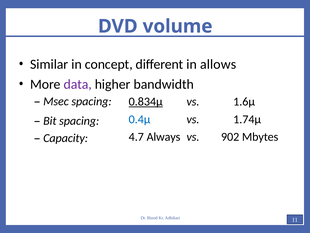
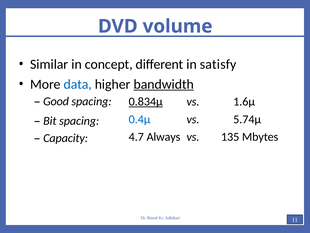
allows: allows -> satisfy (218, 64)
data colour: purple -> blue (78, 84)
bandwidth underline: none -> present (164, 84)
Msec: Msec -> Good (56, 101)
1.74μ: 1.74μ -> 5.74μ (247, 119)
902: 902 -> 135 (230, 136)
